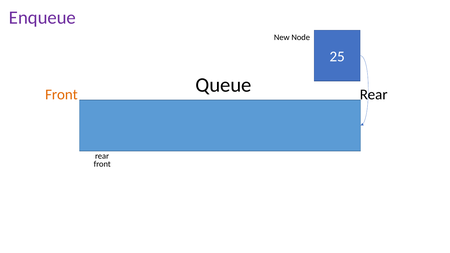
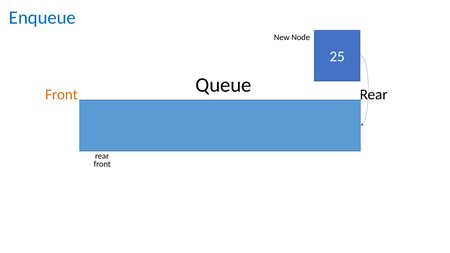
Enqueue colour: purple -> blue (42, 18)
